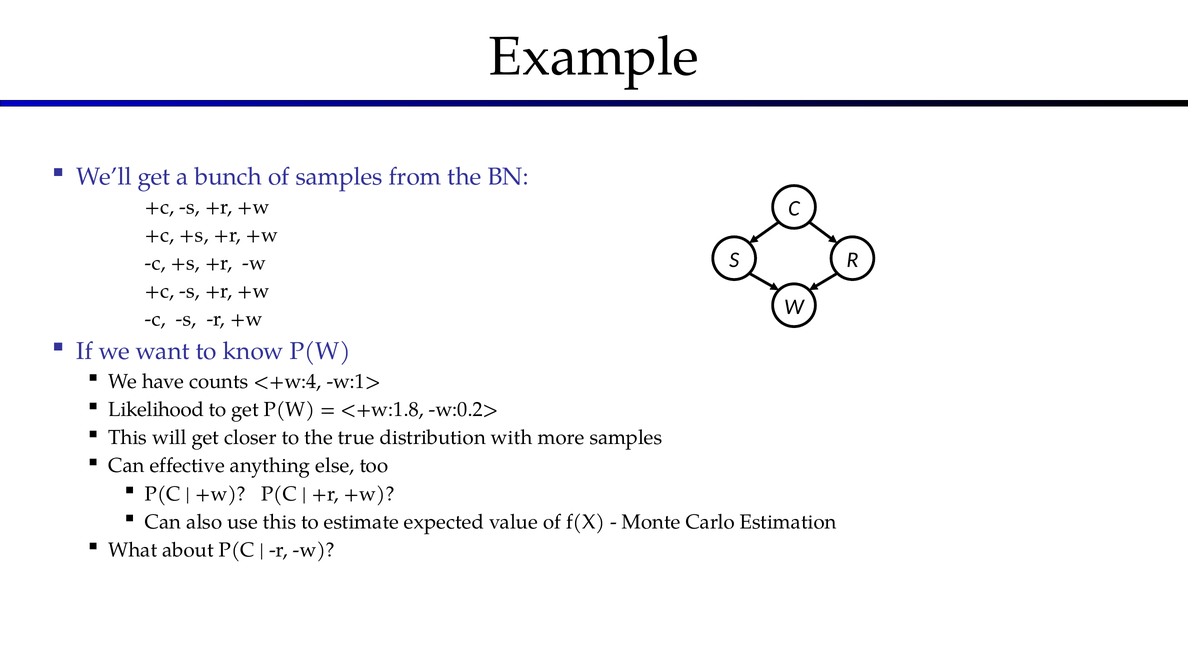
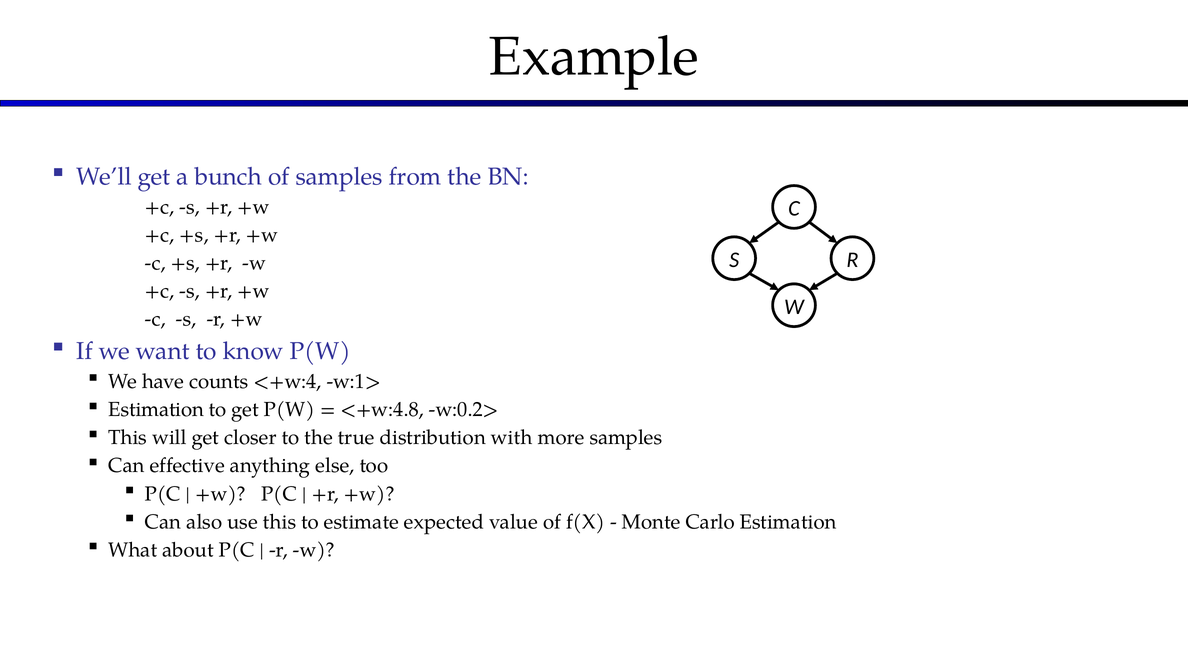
Likelihood: Likelihood -> Estimation (156, 410)
<+w:1.8: <+w:1.8 -> <+w:4.8 (382, 410)
